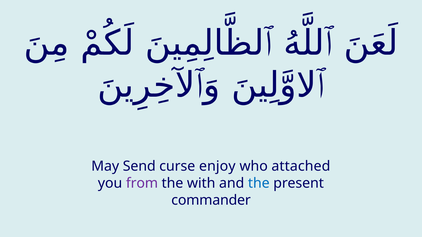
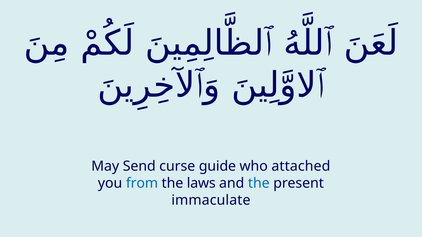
enjoy: enjoy -> guide (217, 167)
from colour: purple -> blue (142, 183)
with: with -> laws (201, 183)
commander: commander -> immaculate (211, 200)
